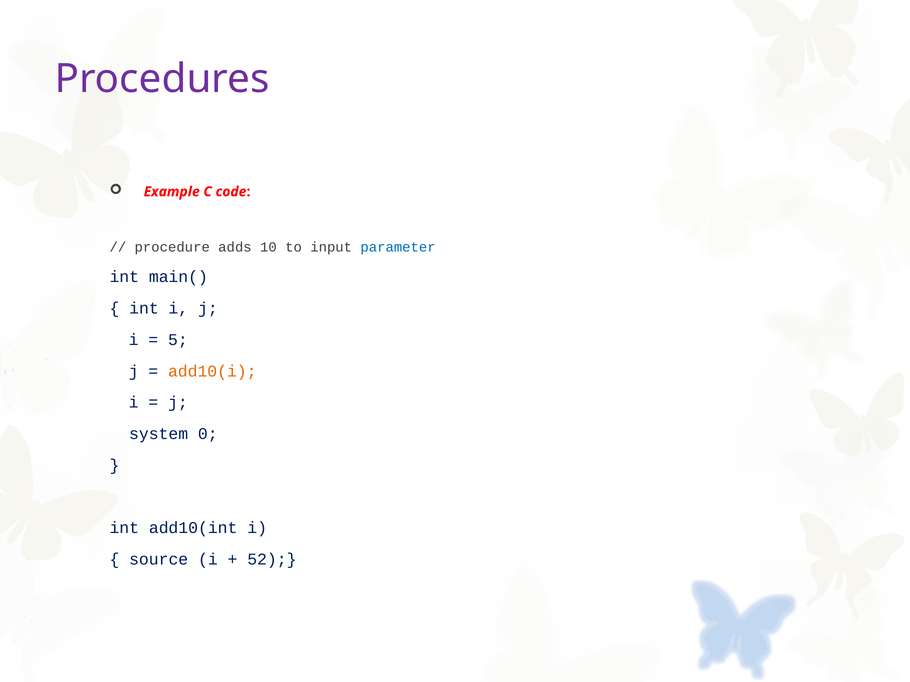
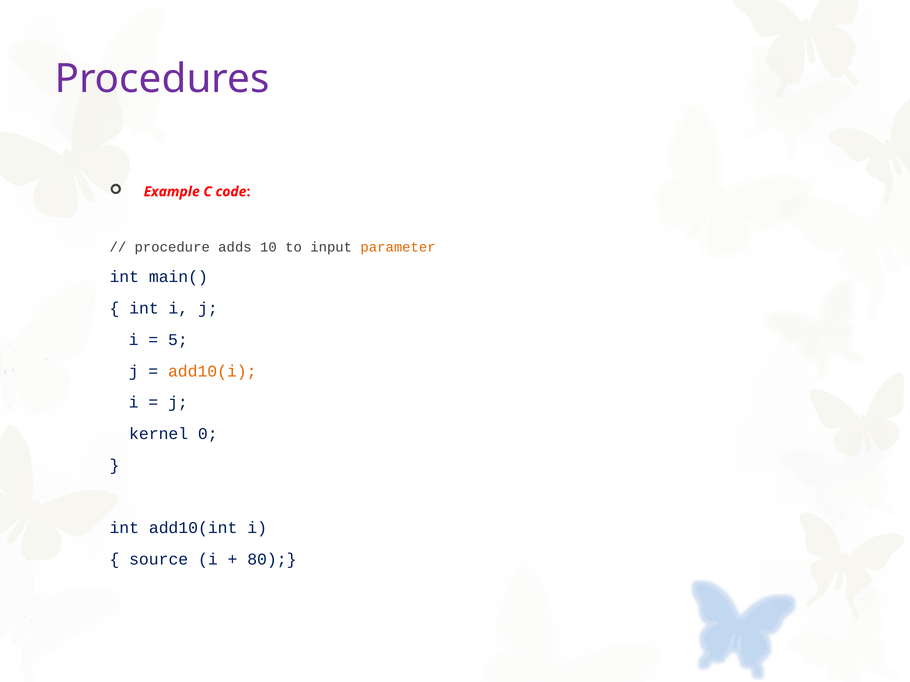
parameter colour: blue -> orange (398, 247)
system: system -> kernel (159, 434)
52: 52 -> 80 (272, 560)
